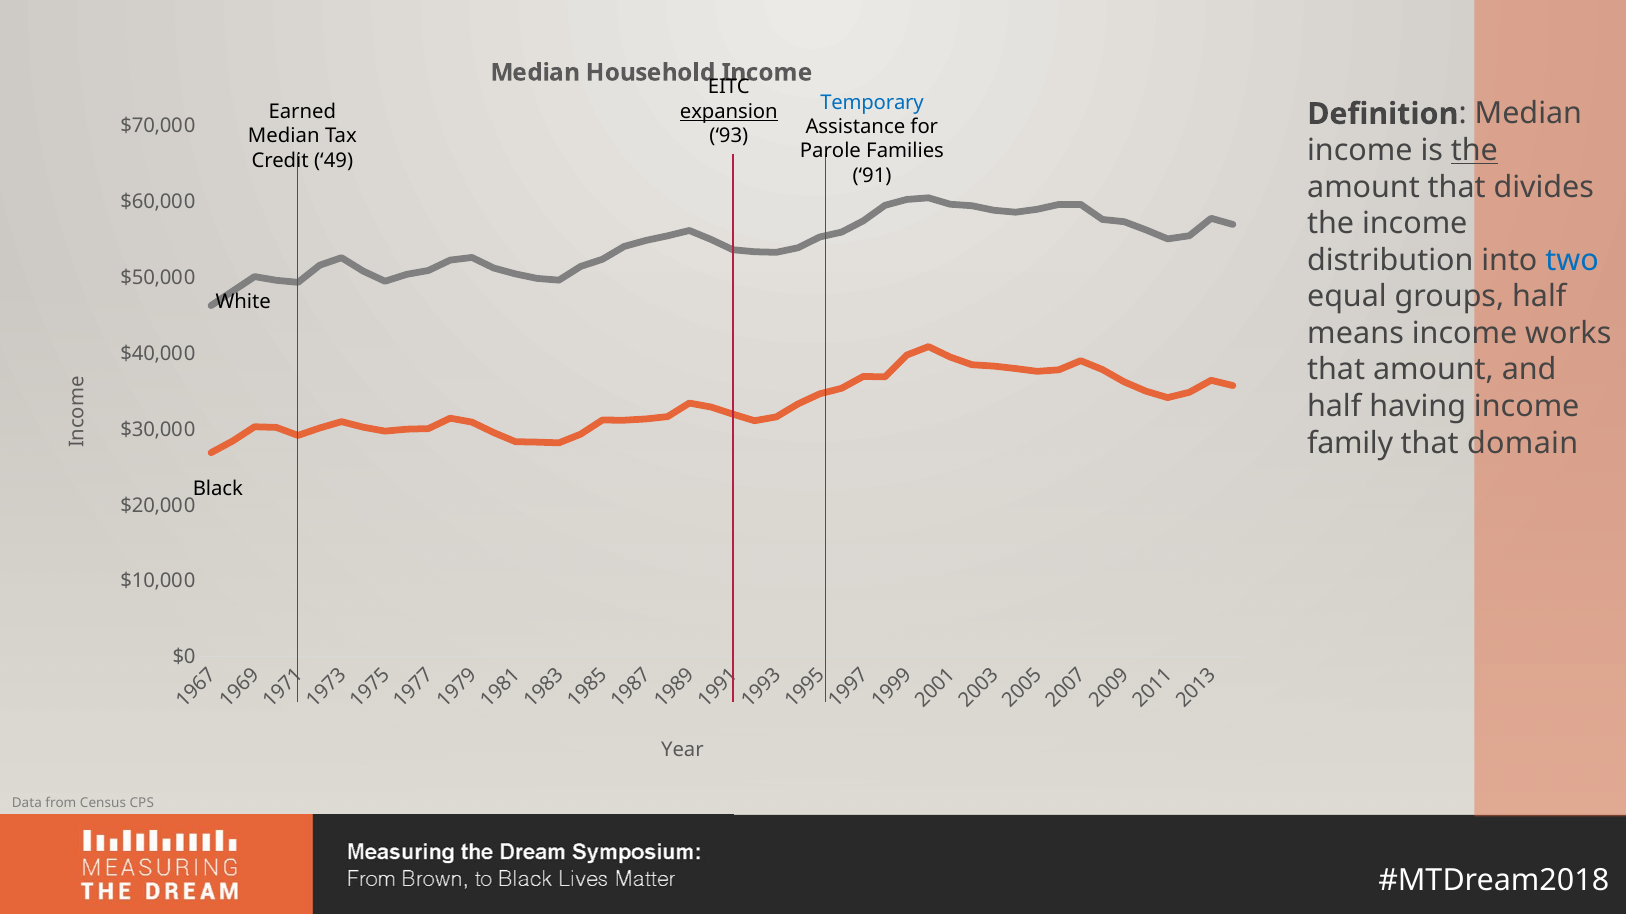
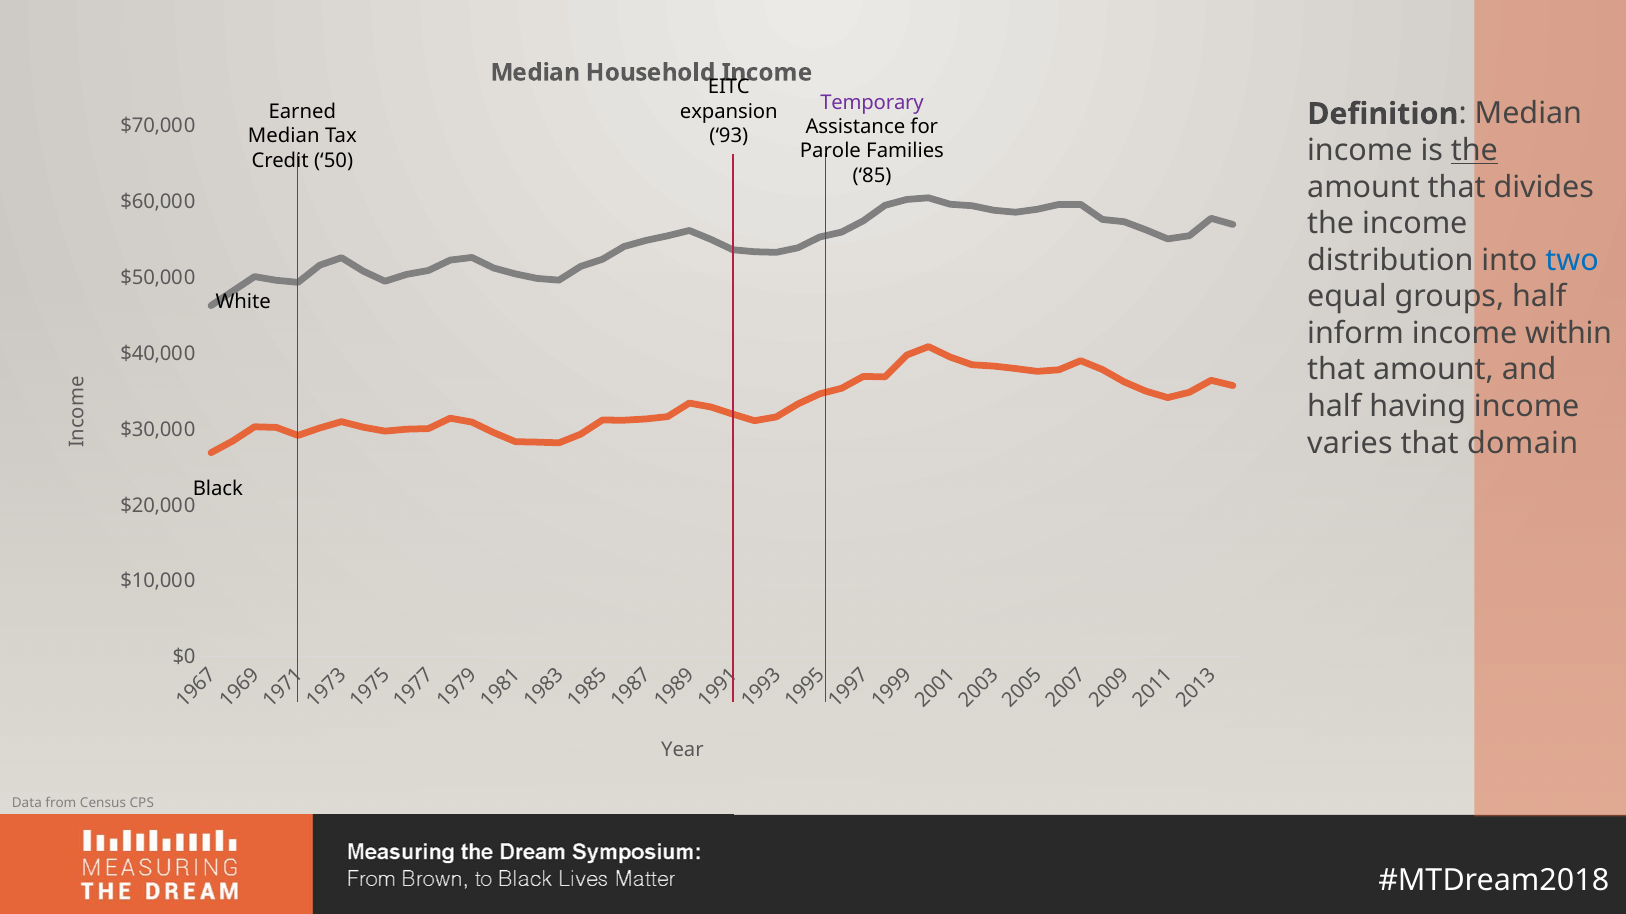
Temporary colour: blue -> purple (872, 102)
expansion underline: present -> none (729, 112)
49: 49 -> 50 (334, 161)
91: 91 -> 85 (872, 176)
means: means -> inform (1356, 334)
works: works -> within (1569, 334)
family: family -> varies (1350, 443)
